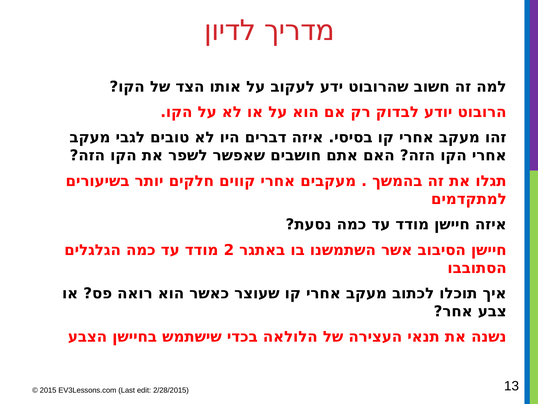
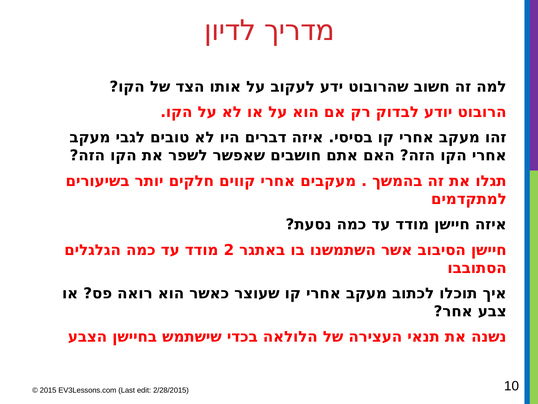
13: 13 -> 10 (512, 386)
